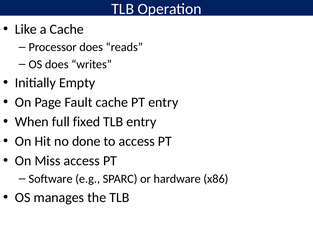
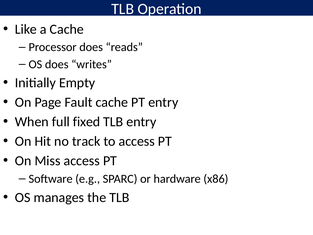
done: done -> track (86, 141)
